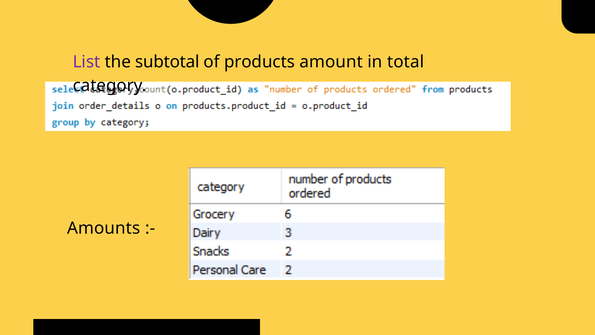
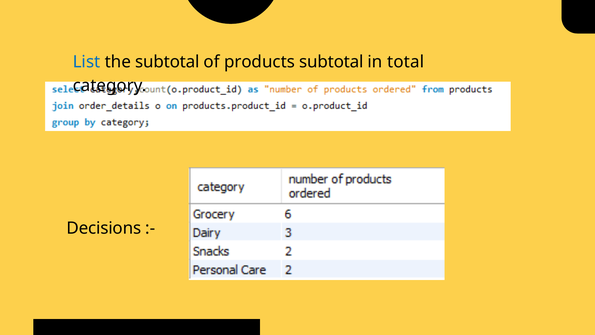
List colour: purple -> blue (87, 62)
products amount: amount -> subtotal (331, 62)
Amounts: Amounts -> Decisions (104, 228)
